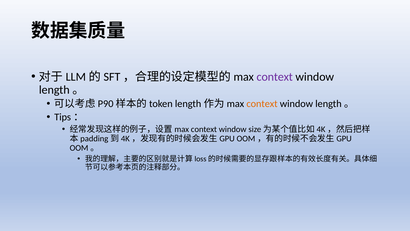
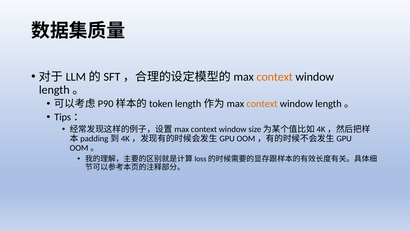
context colour: purple -> orange (275, 77)
